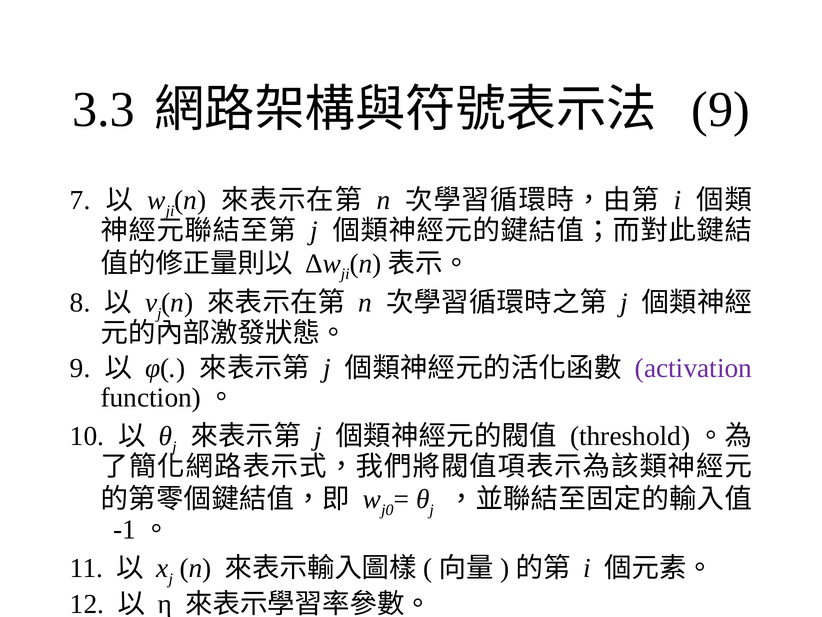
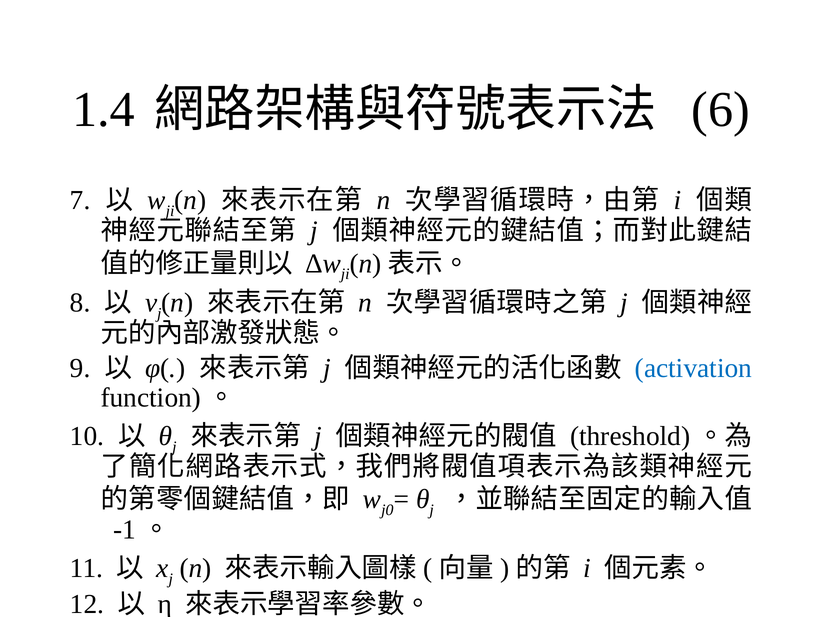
3.3: 3.3 -> 1.4 (103, 110)
9: 9 -> 6 (721, 110)
activation colour: purple -> blue (693, 368)
